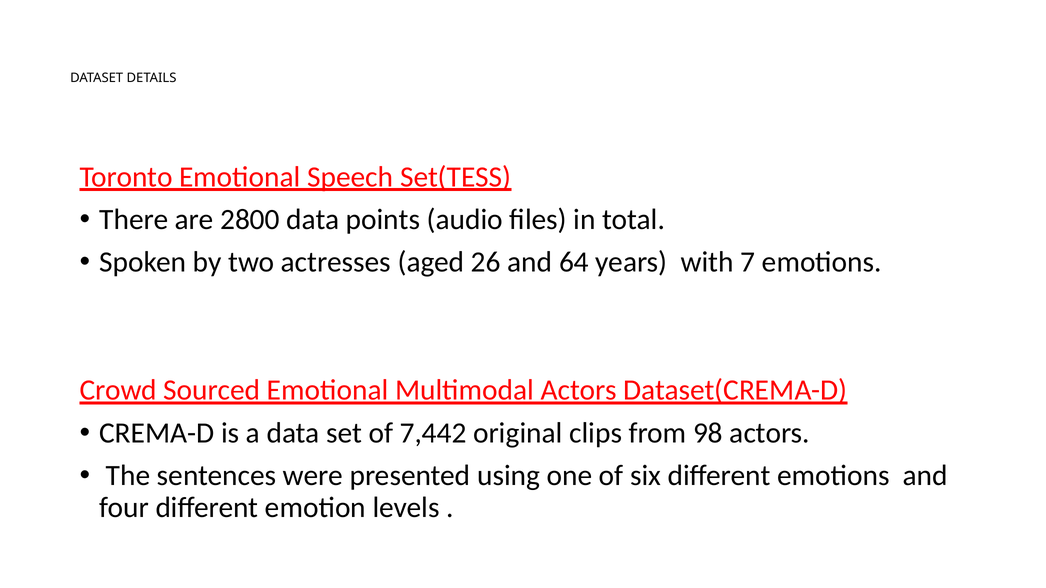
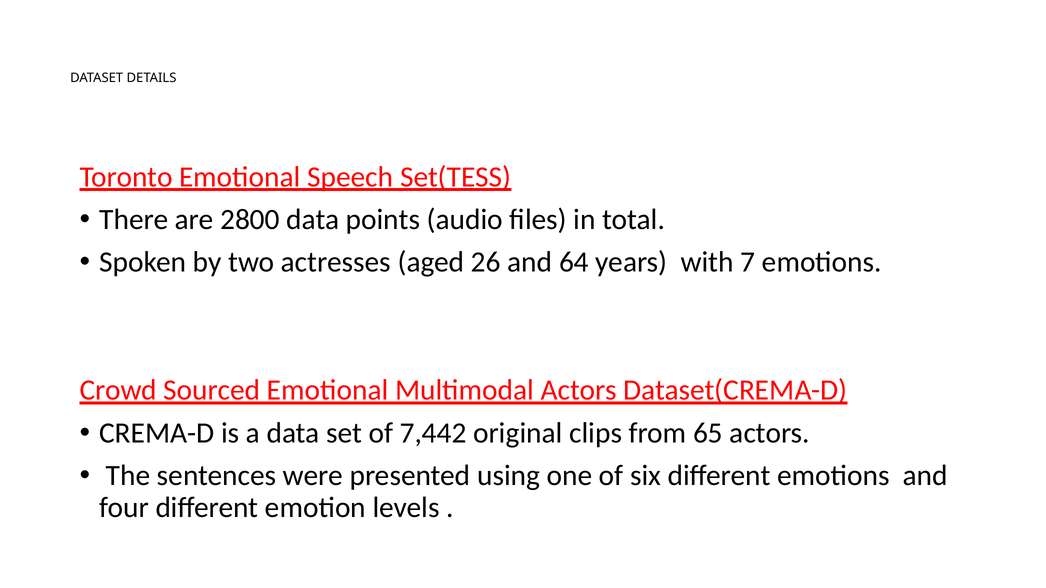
98: 98 -> 65 (708, 433)
